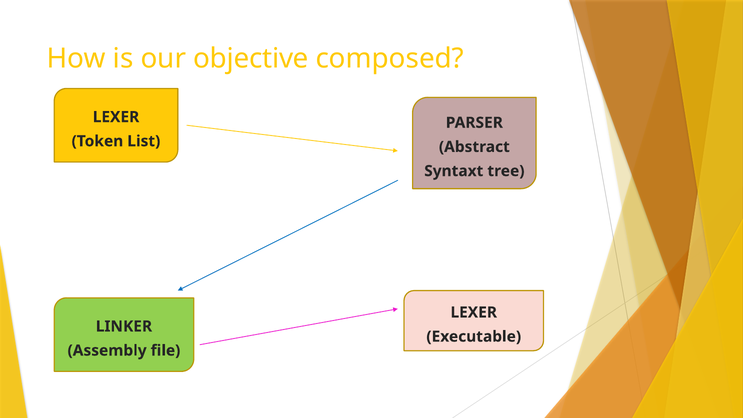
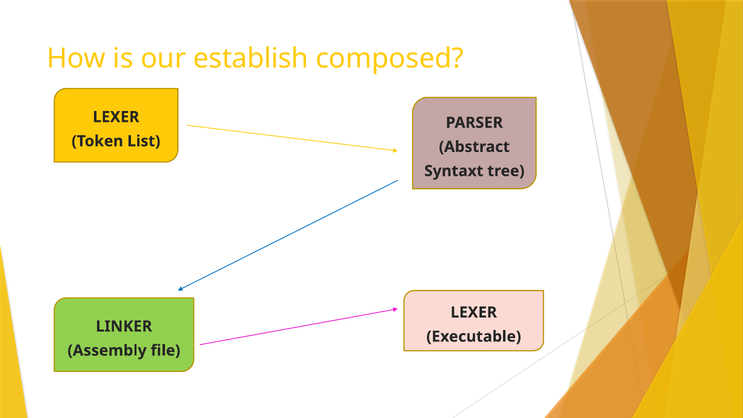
objective: objective -> establish (251, 59)
